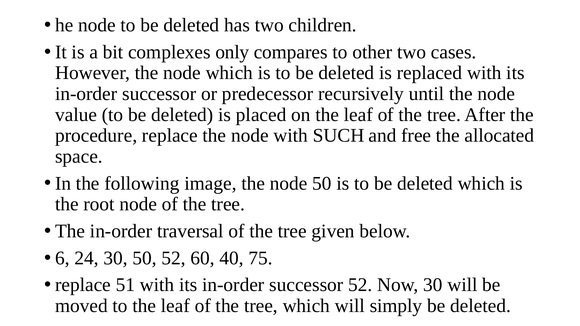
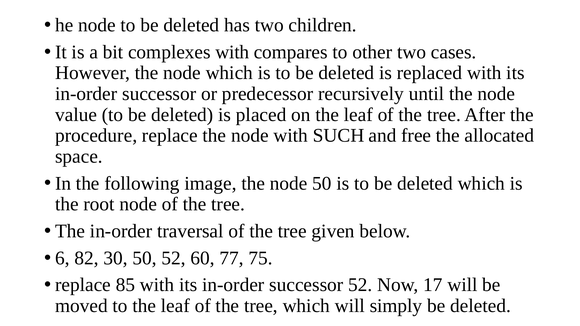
complexes only: only -> with (232, 52)
24: 24 -> 82 (87, 258)
40: 40 -> 77 (231, 258)
51: 51 -> 85 (125, 285)
Now 30: 30 -> 17 (433, 285)
